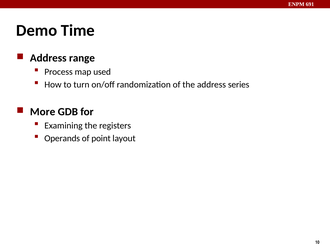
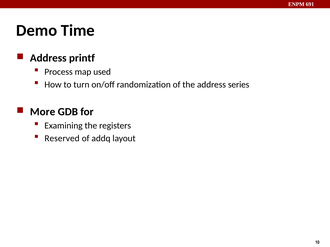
range: range -> printf (82, 58)
Operands: Operands -> Reserved (62, 139)
point: point -> addq (101, 139)
